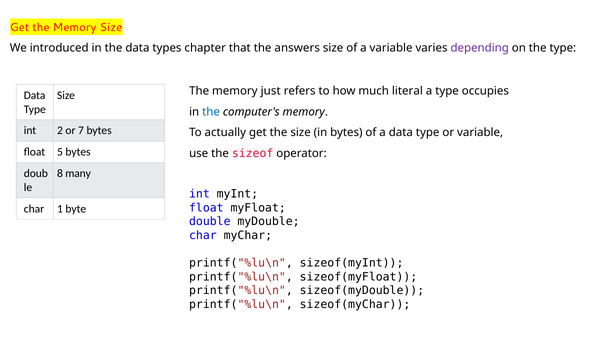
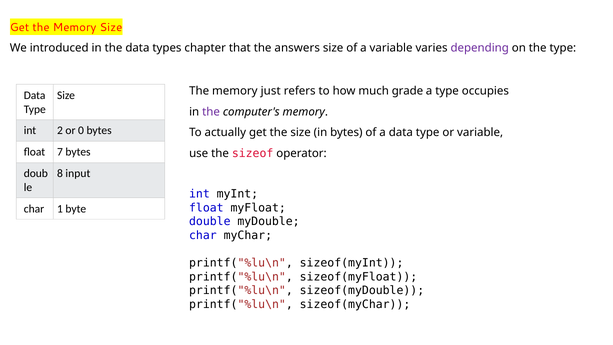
literal: literal -> grade (407, 91)
the colour: blue -> purple (211, 112)
7: 7 -> 0 (81, 130)
5: 5 -> 7 (60, 152)
many: many -> input (78, 173)
